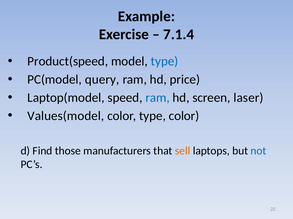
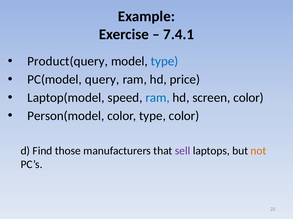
7.1.4: 7.1.4 -> 7.4.1 (179, 34)
Product(speed: Product(speed -> Product(query (68, 61)
screen laser: laser -> color (249, 98)
Values(model: Values(model -> Person(model (66, 116)
sell colour: orange -> purple (183, 151)
not colour: blue -> orange (258, 151)
